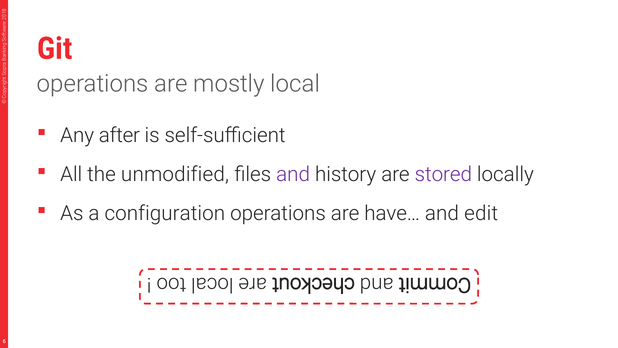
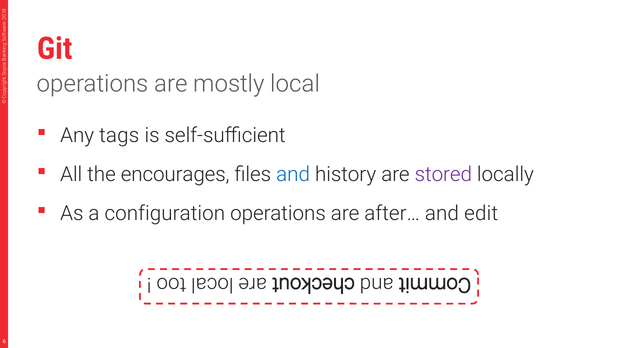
after: after -> tags (119, 136)
unmodified: unmodified -> encourages (175, 174)
and colour: purple -> blue (293, 174)
have…: have… -> after… (392, 213)
